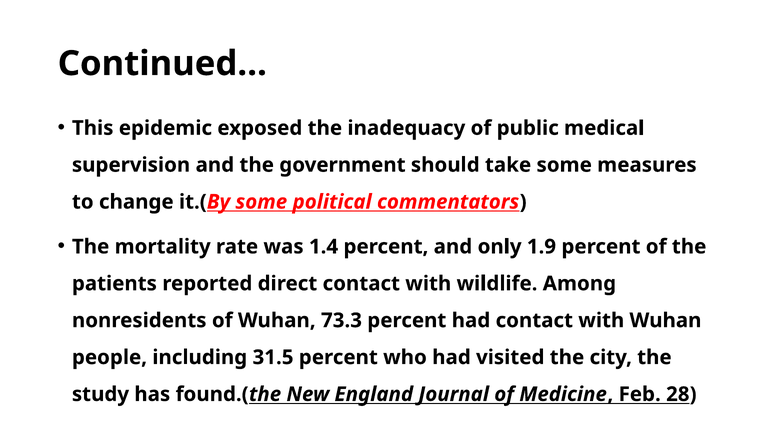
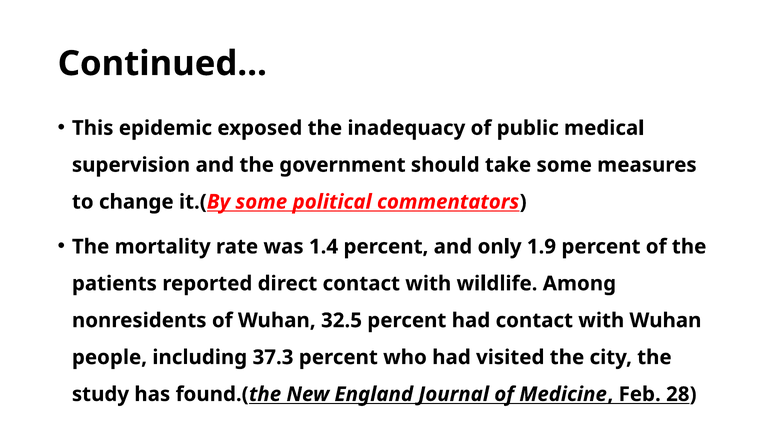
73.3: 73.3 -> 32.5 (341, 320)
31.5: 31.5 -> 37.3 (273, 357)
